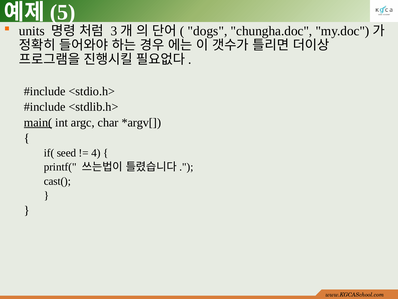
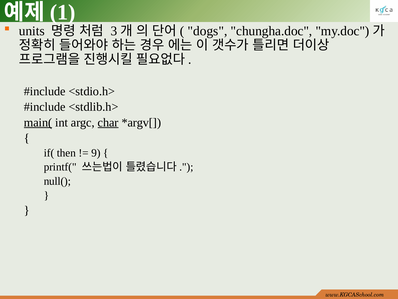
5: 5 -> 1 (63, 12)
char underline: none -> present (108, 122)
seed: seed -> then (66, 153)
4: 4 -> 9 (96, 153)
cast(: cast( -> null( (57, 181)
